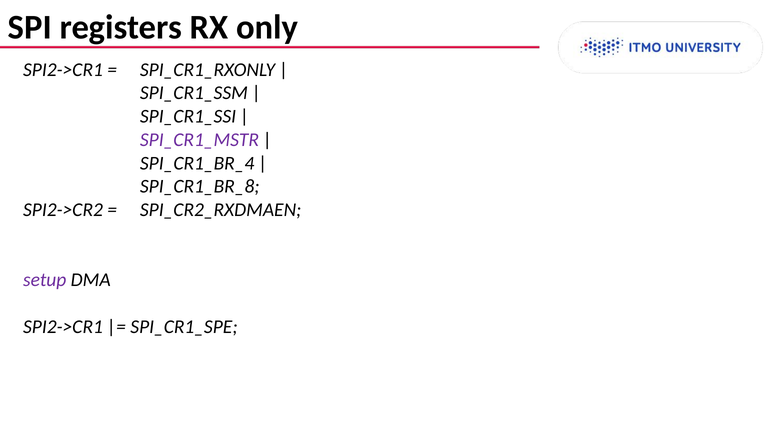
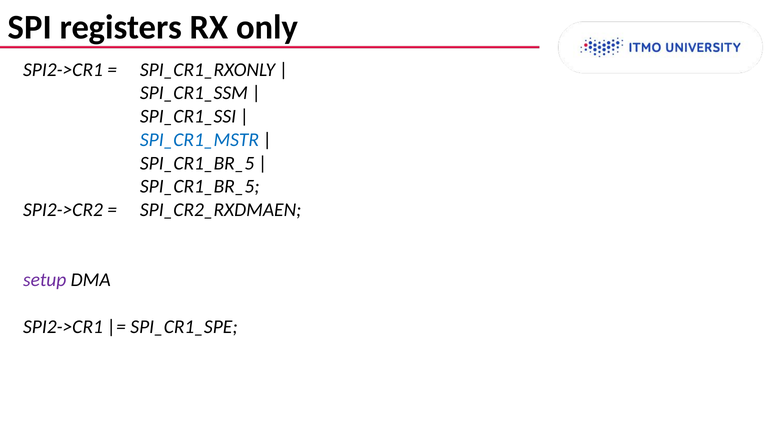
SPI_CR1_MSTR colour: purple -> blue (199, 140)
SPI_CR1_BR_4: SPI_CR1_BR_4 -> SPI_CR1_BR_5 (197, 163)
SPI_CR1_BR_8: SPI_CR1_BR_8 -> SPI_CR1_BR_5 (200, 187)
